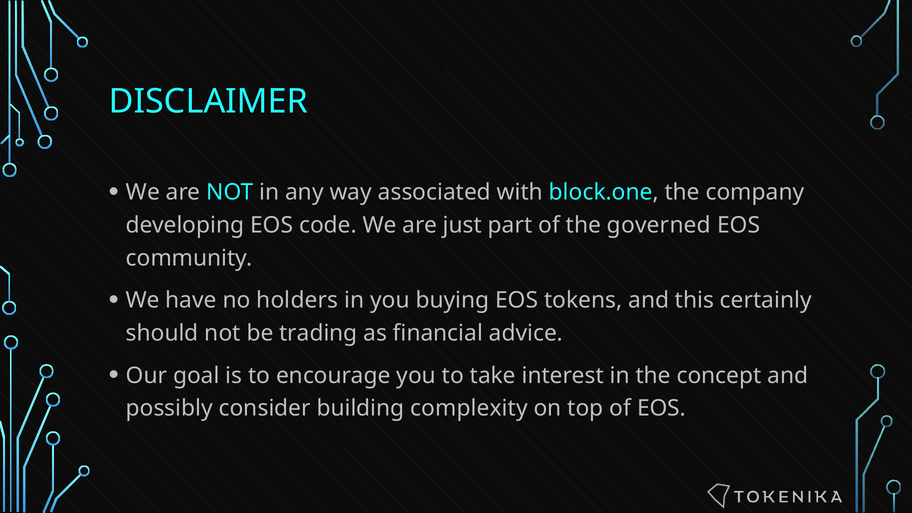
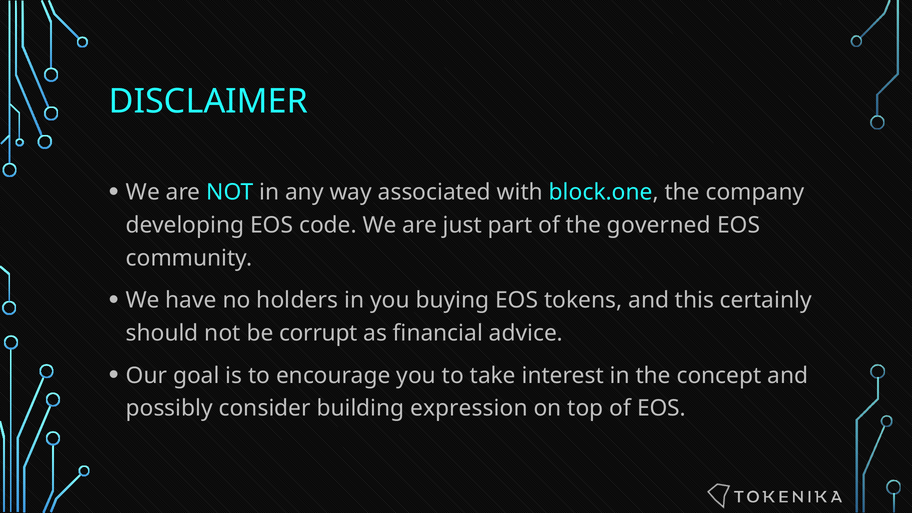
trading: trading -> corrupt (318, 333)
complexity: complexity -> expression (469, 408)
